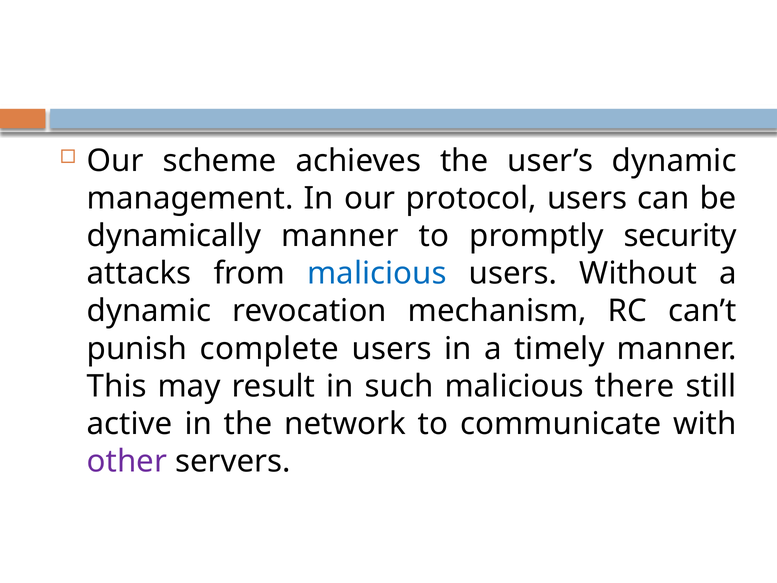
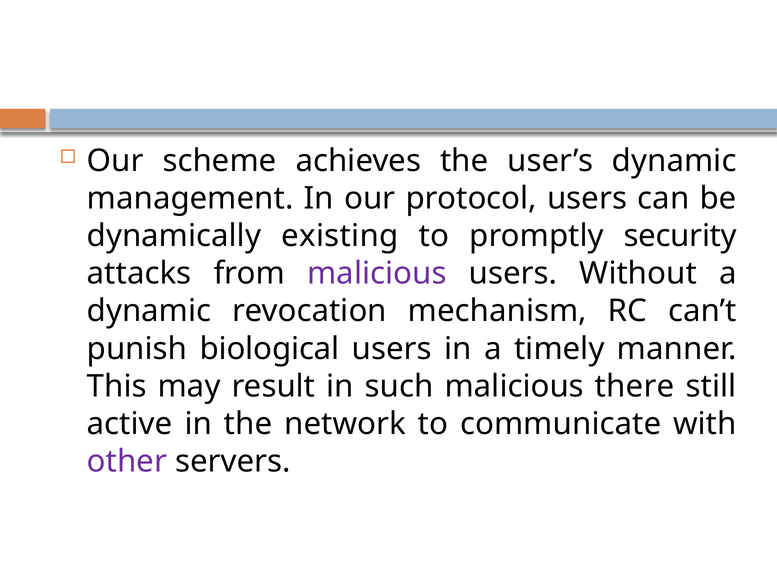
dynamically manner: manner -> existing (340, 236)
malicious colour: blue -> purple (377, 273)
complete: complete -> biological (270, 349)
